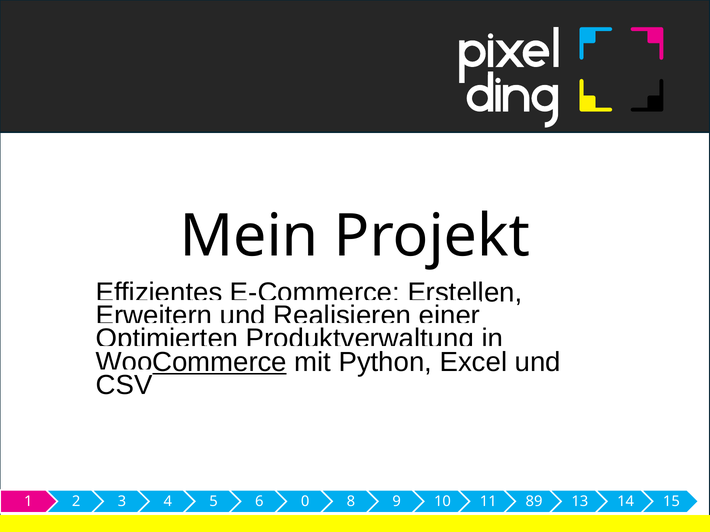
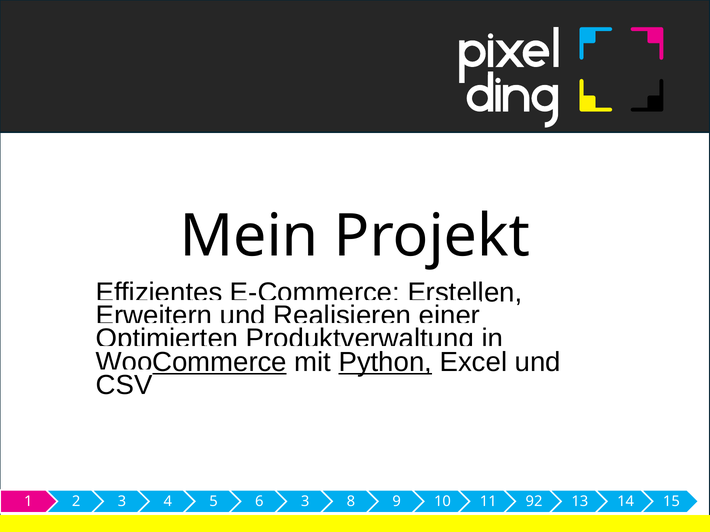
Python underline: none -> present (385, 362)
6 0: 0 -> 3 (305, 502)
89: 89 -> 92 (534, 502)
